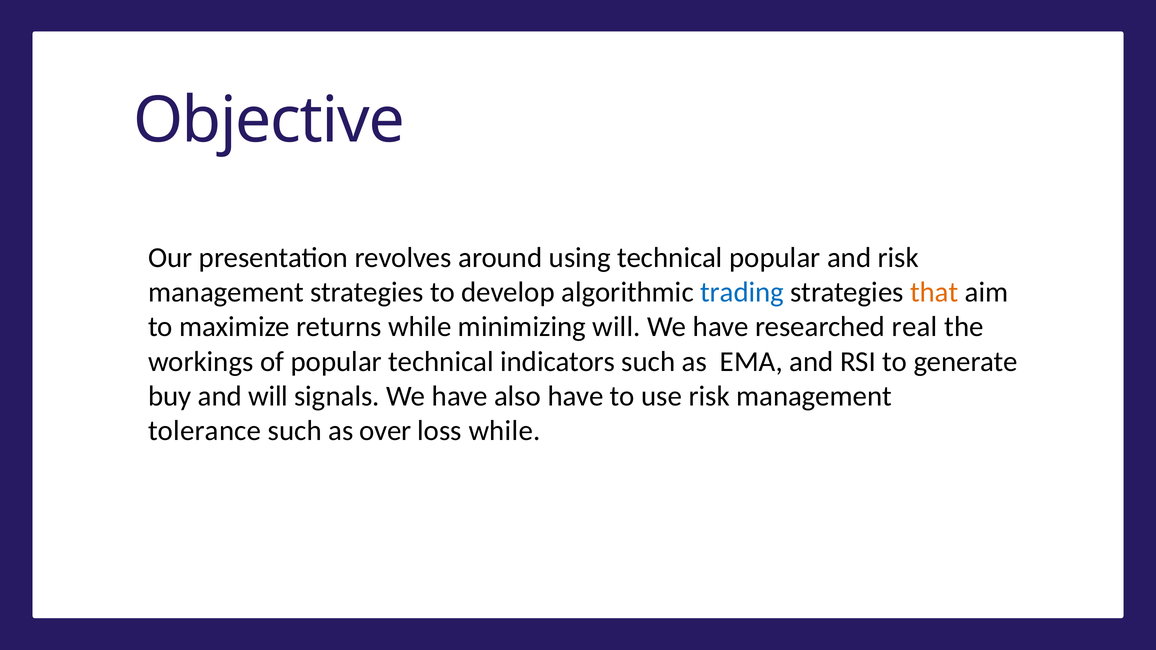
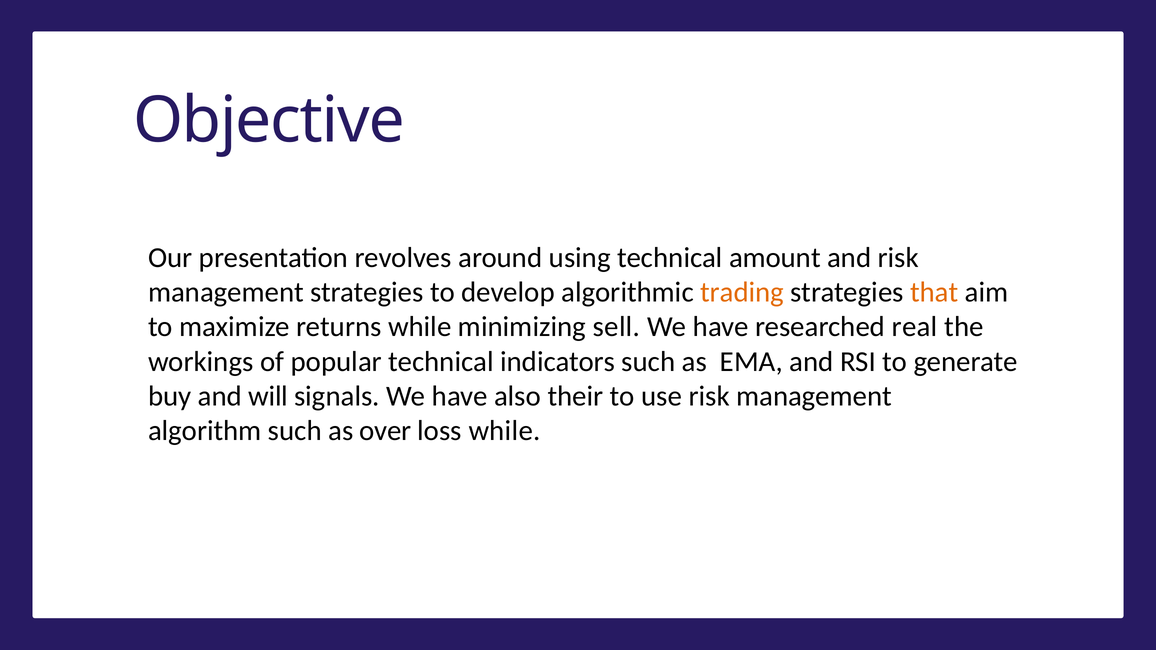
technical popular: popular -> amount (775, 258)
trading colour: blue -> orange (742, 292)
minimizing will: will -> sell (616, 327)
also have: have -> their (576, 396)
tolerance: tolerance -> algorithm (205, 431)
